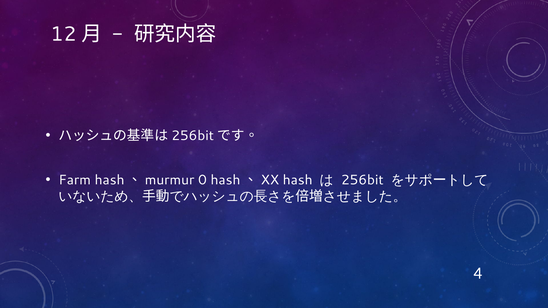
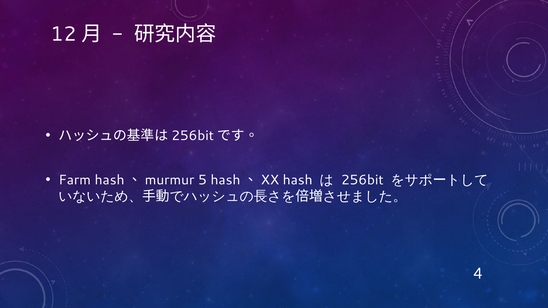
0: 0 -> 5 (202, 180)
